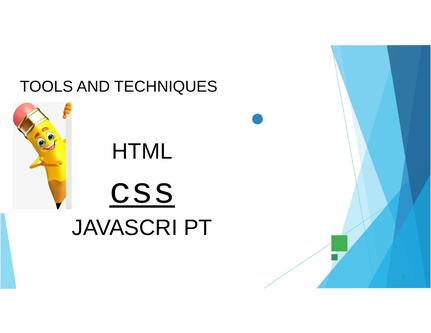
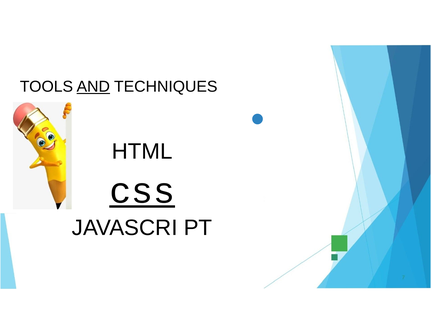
AND underline: none -> present (93, 87)
